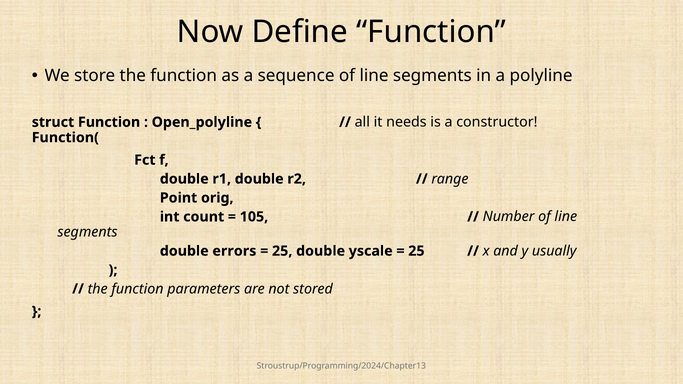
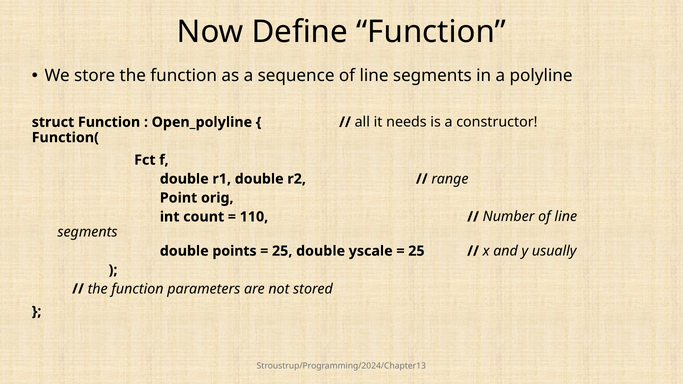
105: 105 -> 110 (254, 217)
errors: errors -> points (234, 251)
